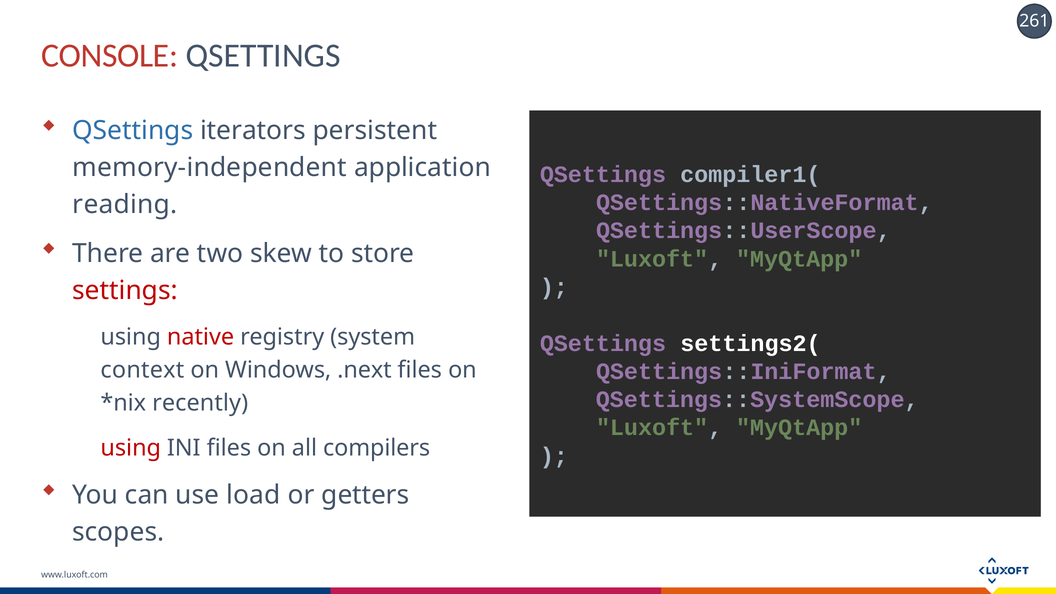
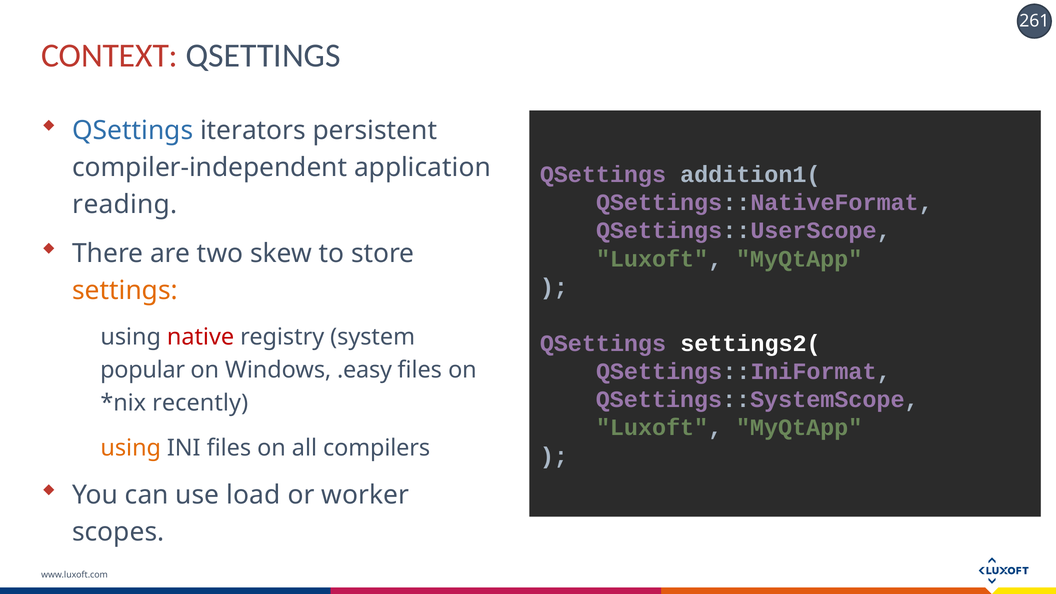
CONSOLE: CONSOLE -> CONTEXT (109, 56)
memory-independent: memory-independent -> compiler-independent (210, 168)
compiler1(: compiler1( -> addition1( (750, 174)
settings colour: red -> orange (125, 291)
context: context -> popular (143, 370)
.next: .next -> .easy (365, 370)
using colour: red -> orange (131, 448)
getters: getters -> worker (365, 495)
